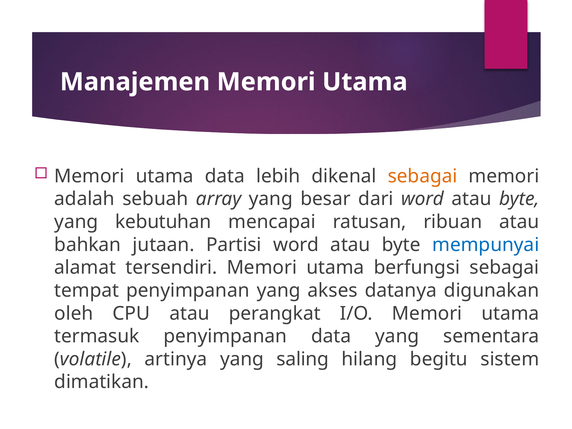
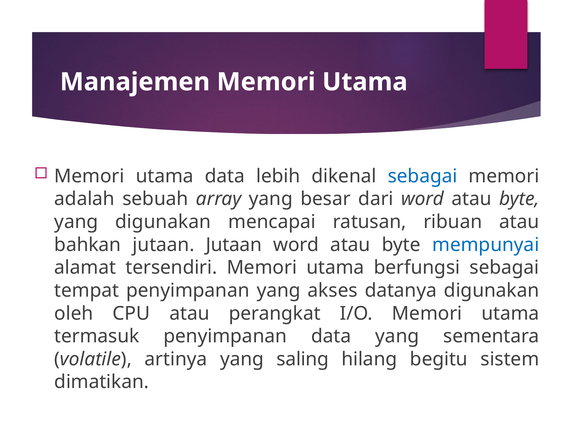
sebagai colour: orange -> blue (423, 176)
yang kebutuhan: kebutuhan -> digunakan (163, 222)
jutaan Partisi: Partisi -> Jutaan (234, 245)
